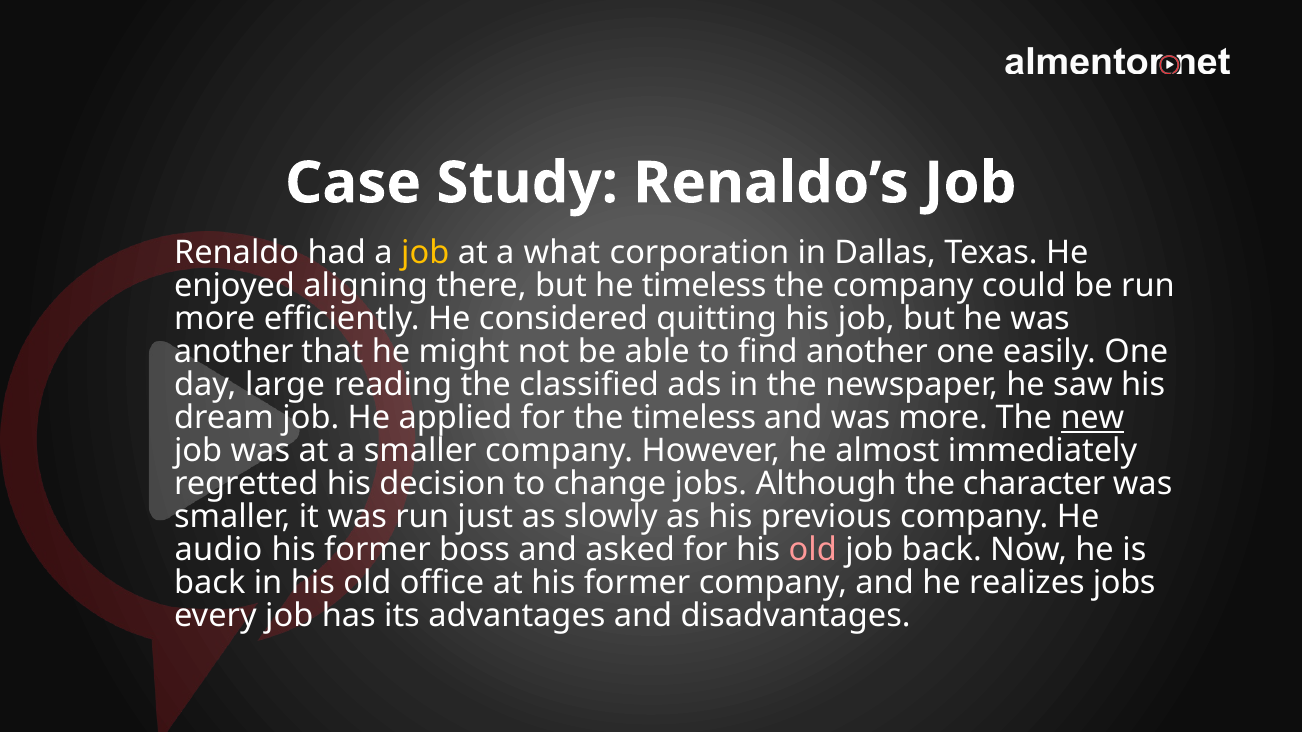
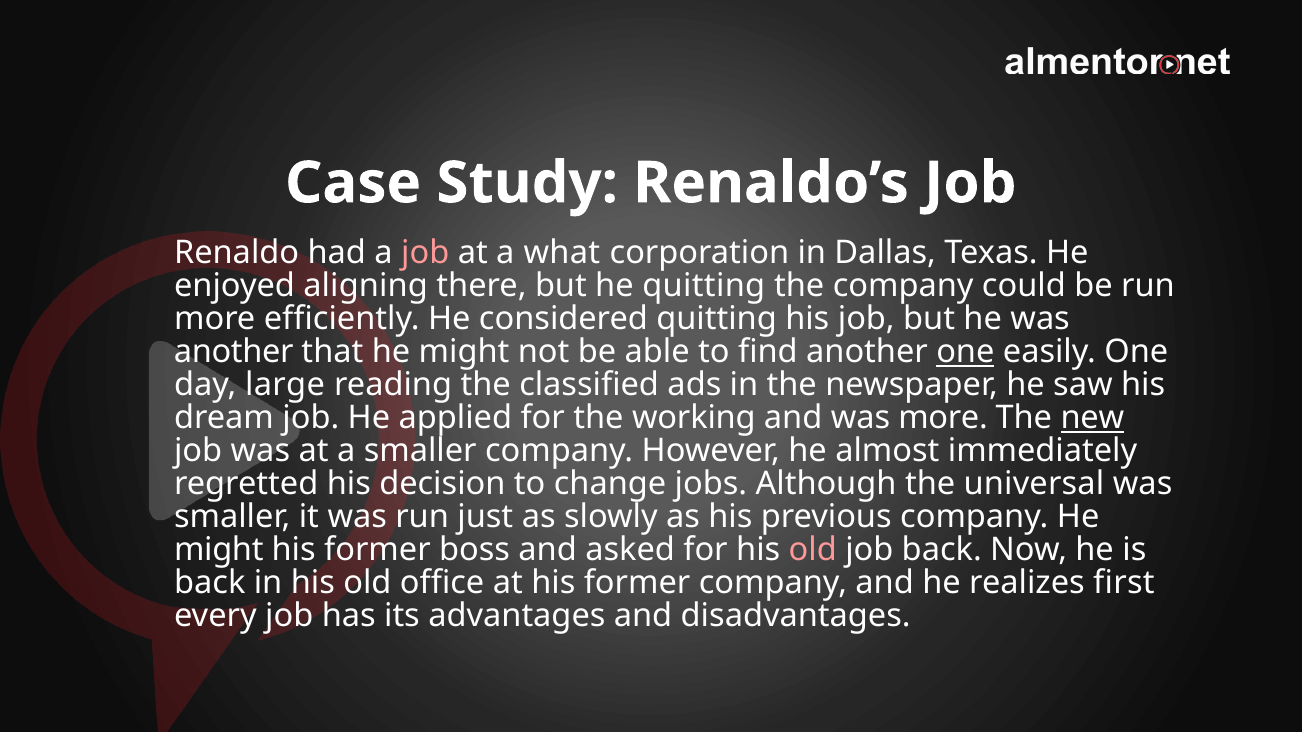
job colour: yellow -> pink (425, 253)
he timeless: timeless -> quitting (704, 286)
one underline: none -> present (965, 352)
the timeless: timeless -> working (694, 418)
character: character -> universal (1034, 484)
audio: audio -> might (219, 550)
realizes jobs: jobs -> first (1124, 583)
